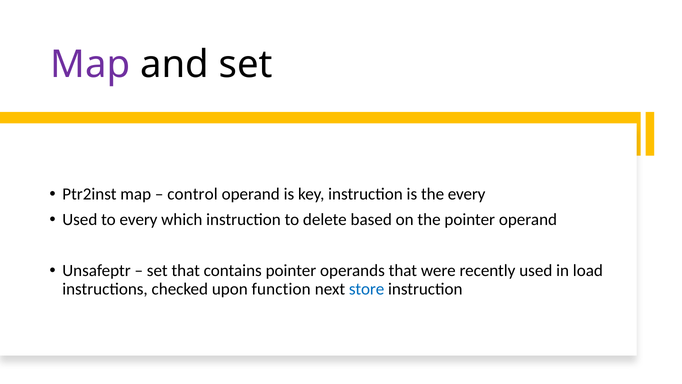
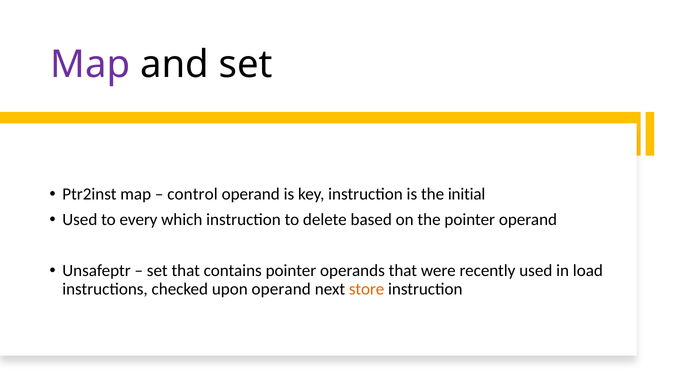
the every: every -> initial (467, 194)
upon function: function -> operand (281, 289)
store colour: blue -> orange (367, 289)
